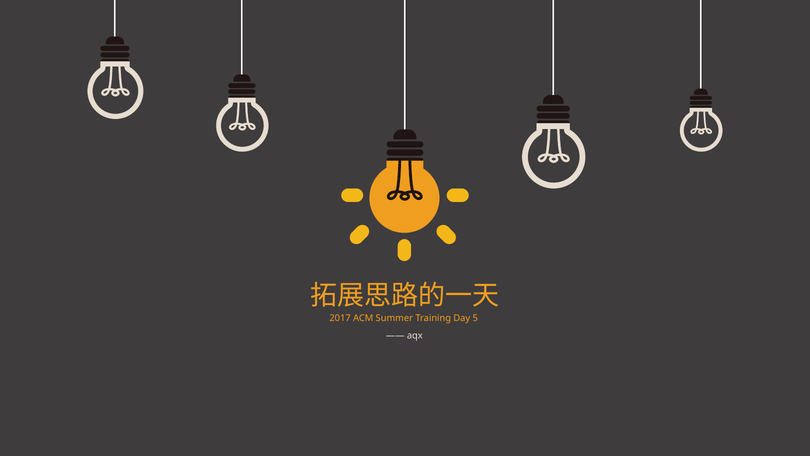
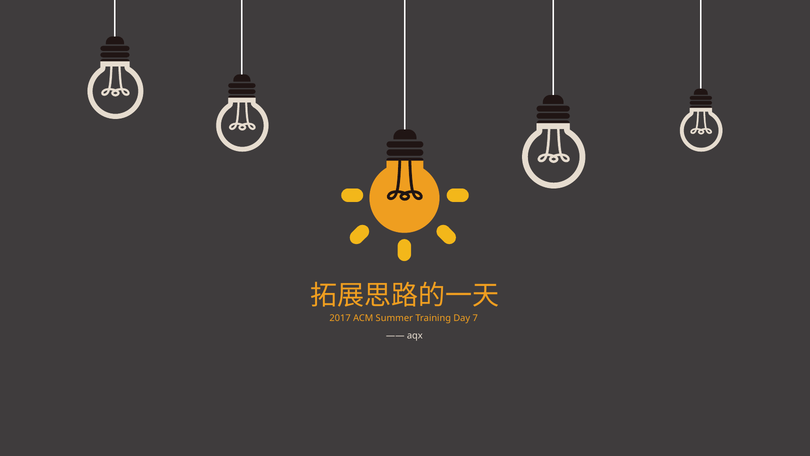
5: 5 -> 7 (475, 318)
